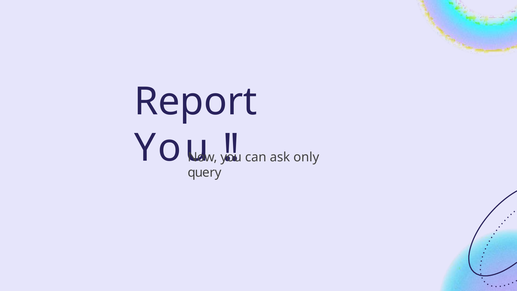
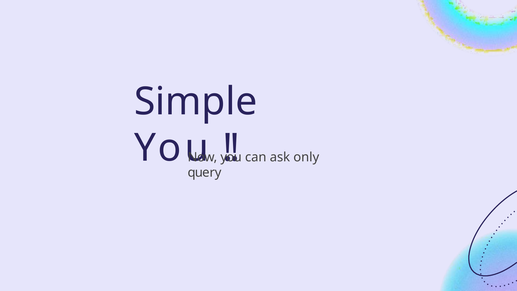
Report: Report -> Simple (196, 102)
